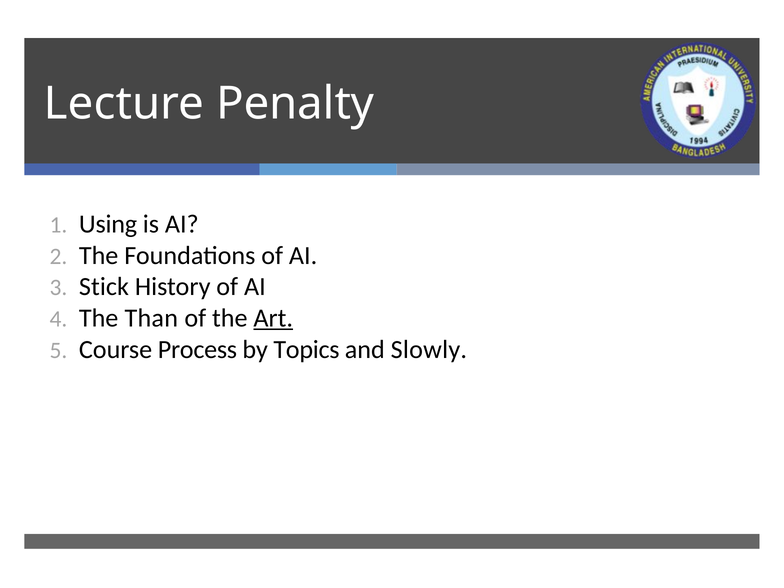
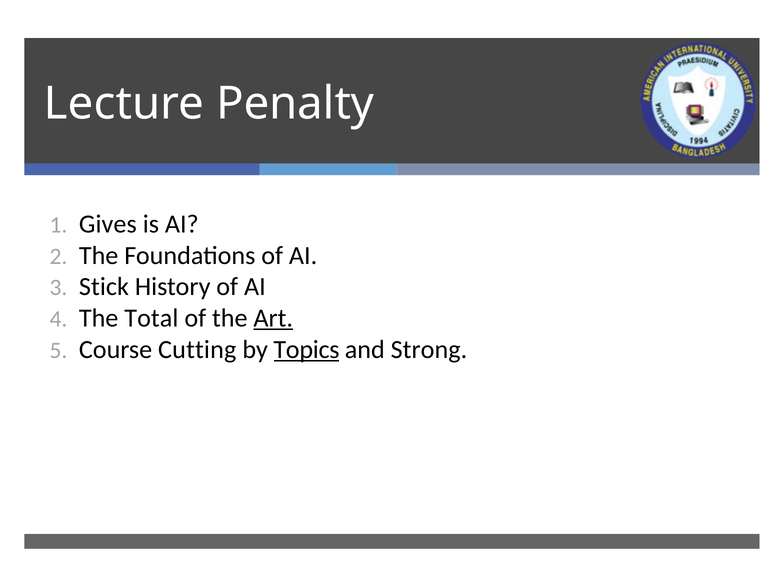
Using: Using -> Gives (108, 224)
Than: Than -> Total (151, 318)
Process: Process -> Cutting (197, 350)
Topics underline: none -> present (306, 350)
Slowly: Slowly -> Strong (429, 350)
